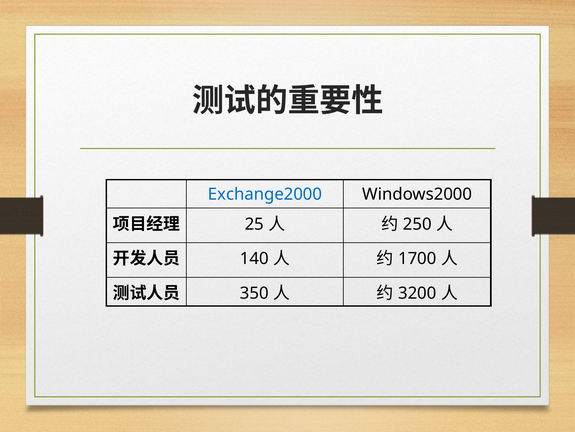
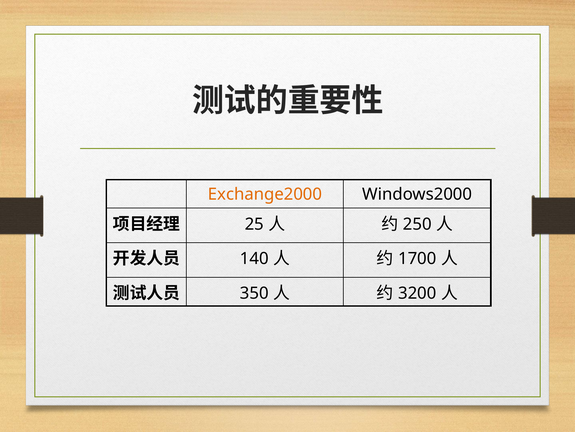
Exchange2000 colour: blue -> orange (265, 194)
